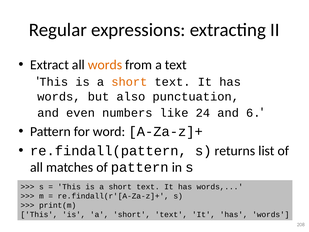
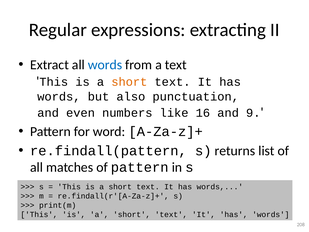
words colour: orange -> blue (105, 65)
24: 24 -> 16 (203, 113)
6: 6 -> 9 (253, 113)
